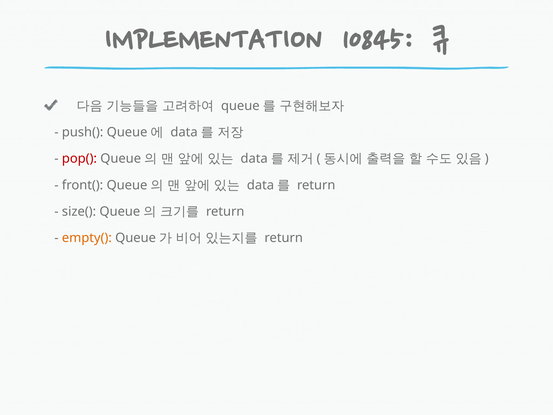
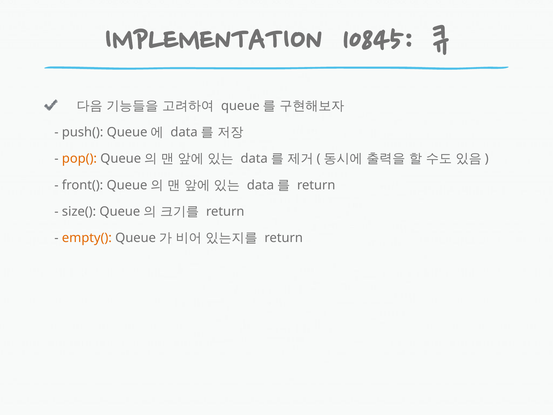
pop( colour: red -> orange (79, 159)
